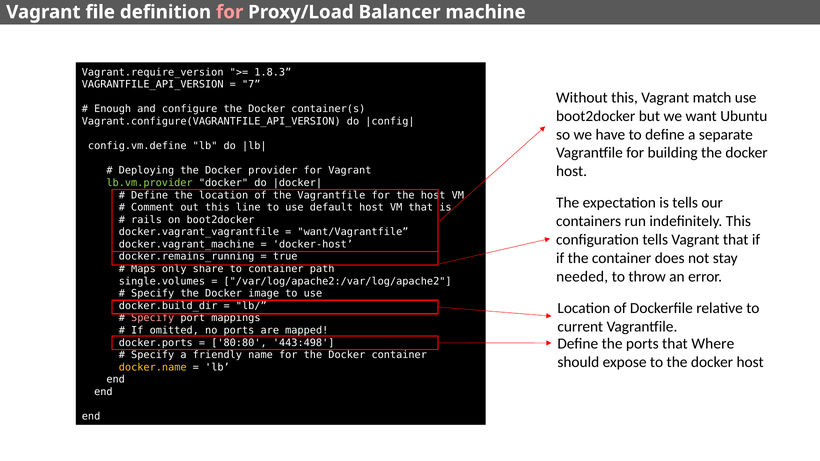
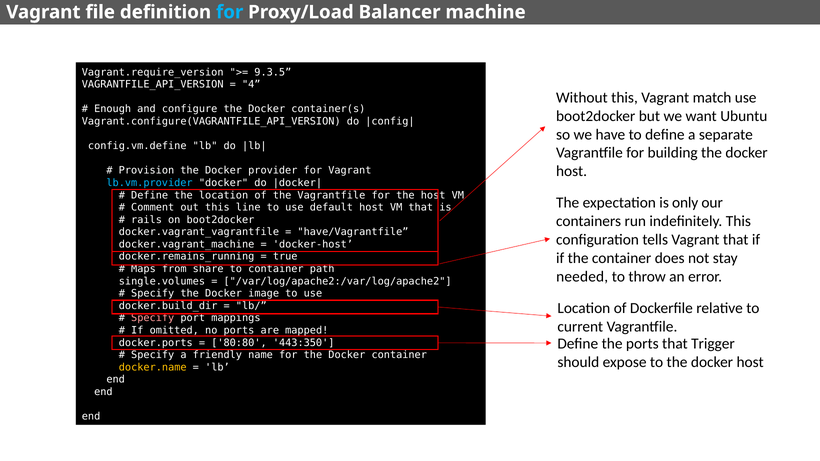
for colour: pink -> light blue (230, 12)
1.8.3: 1.8.3 -> 9.3.5 (273, 72)
7: 7 -> 4 (251, 85)
Deploying: Deploying -> Provision (146, 171)
lb.vm.provider colour: light green -> light blue (150, 183)
is tells: tells -> only (685, 203)
want/Vagrantfile: want/Vagrantfile -> have/Vagrantfile (353, 232)
only: only -> from (174, 269)
Where: Where -> Trigger (713, 344)
443:498: 443:498 -> 443:350 (304, 343)
